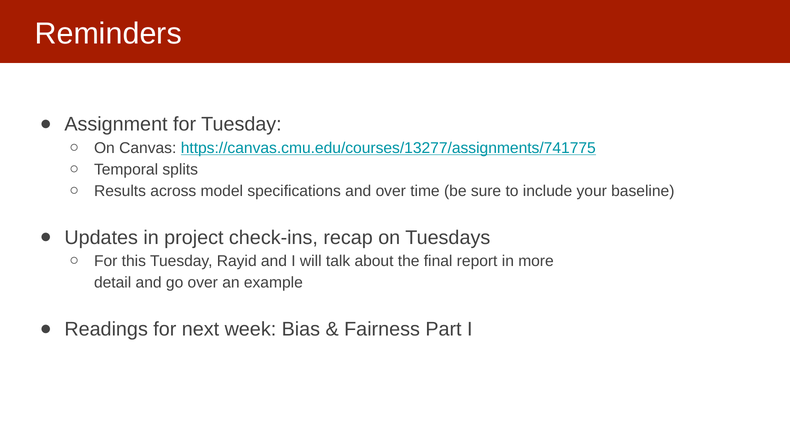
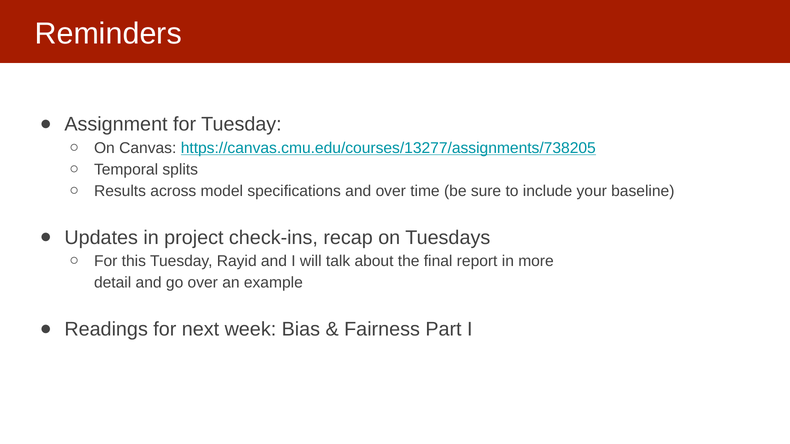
https://canvas.cmu.edu/courses/13277/assignments/741775: https://canvas.cmu.edu/courses/13277/assignments/741775 -> https://canvas.cmu.edu/courses/13277/assignments/738205 (388, 148)
